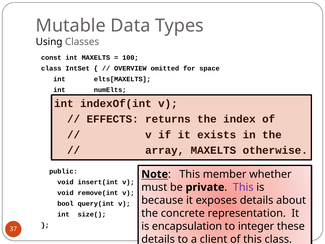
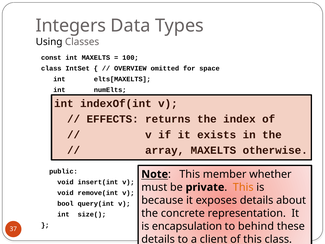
Mutable: Mutable -> Integers (71, 26)
This colour: purple -> orange (243, 187)
integer: integer -> behind (256, 226)
